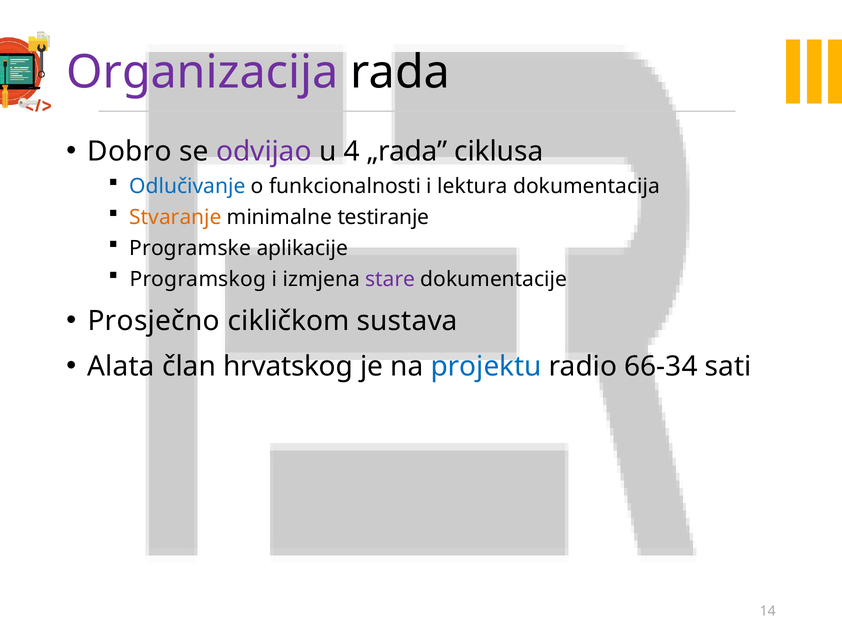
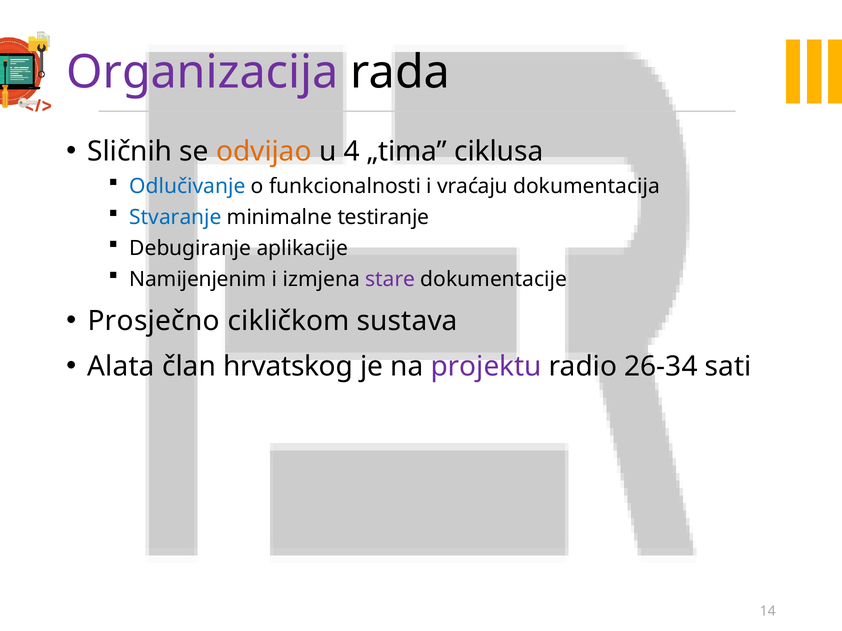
Dobro: Dobro -> Sličnih (130, 152)
odvijao colour: purple -> orange (264, 152)
„rada: „rada -> „tima (407, 152)
lektura: lektura -> vraćaju (473, 186)
Stvaranje colour: orange -> blue (175, 217)
Programske: Programske -> Debugiranje (190, 249)
Programskog: Programskog -> Namijenjenim (198, 280)
projektu colour: blue -> purple (486, 367)
66-34: 66-34 -> 26-34 (661, 367)
